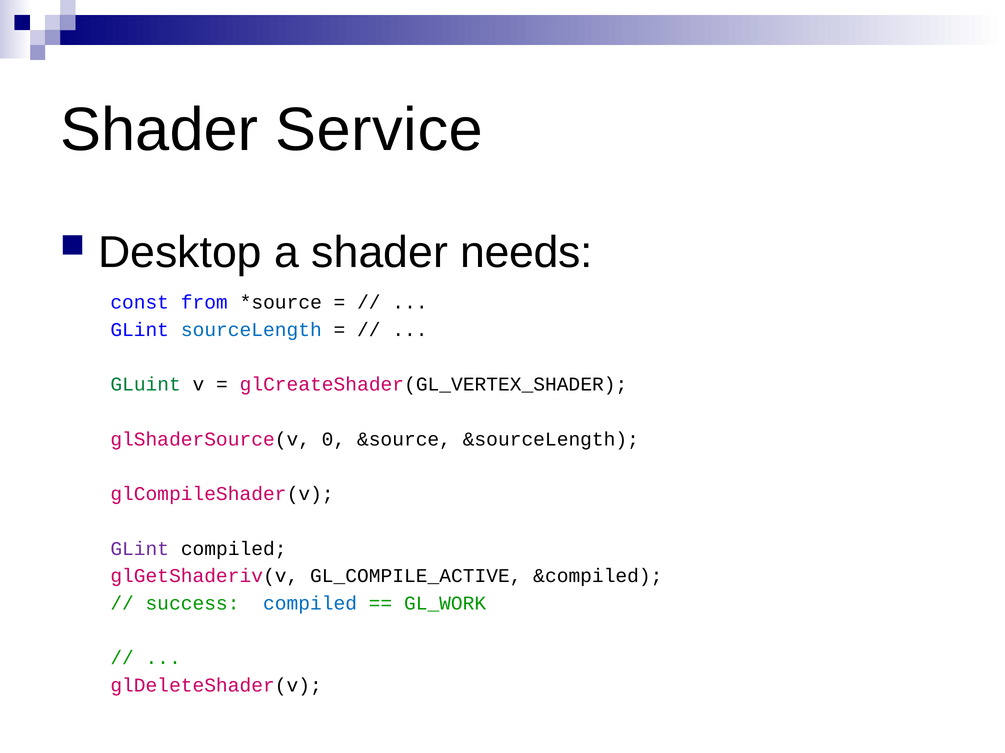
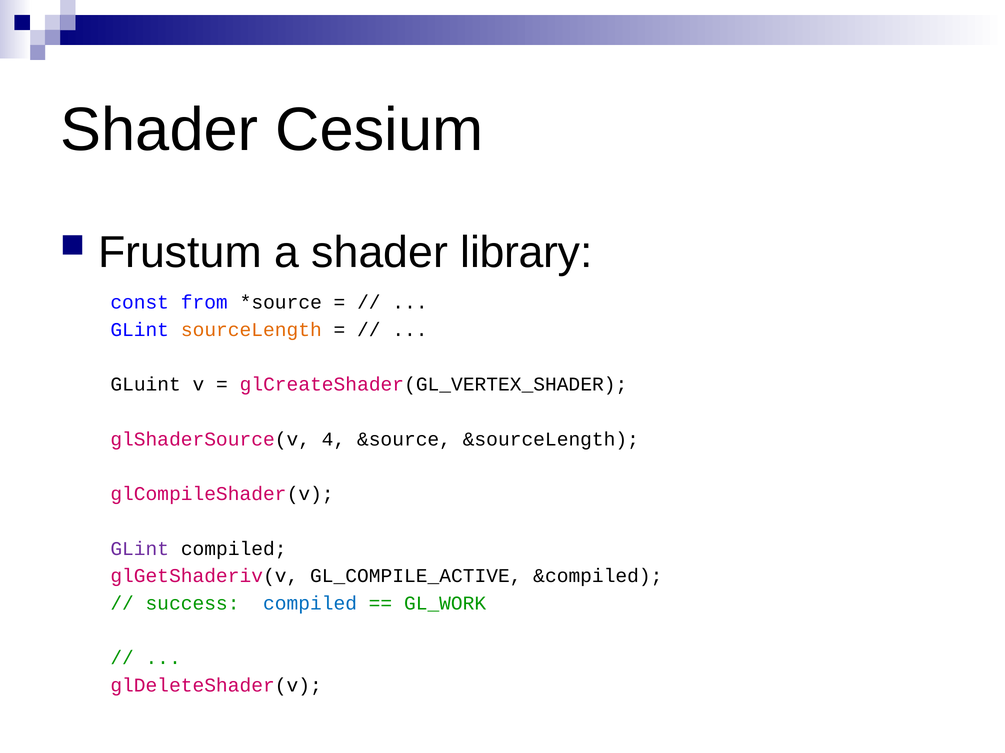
Service: Service -> Cesium (379, 130)
Desktop: Desktop -> Frustum (180, 253)
needs: needs -> library (526, 253)
sourceLength colour: blue -> orange (251, 330)
GLuint colour: green -> black (146, 385)
0: 0 -> 4 (333, 440)
